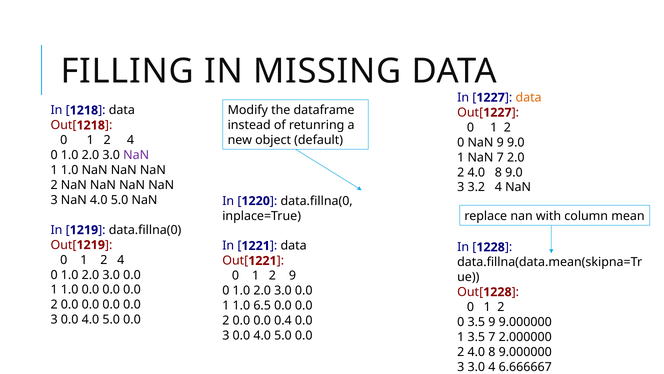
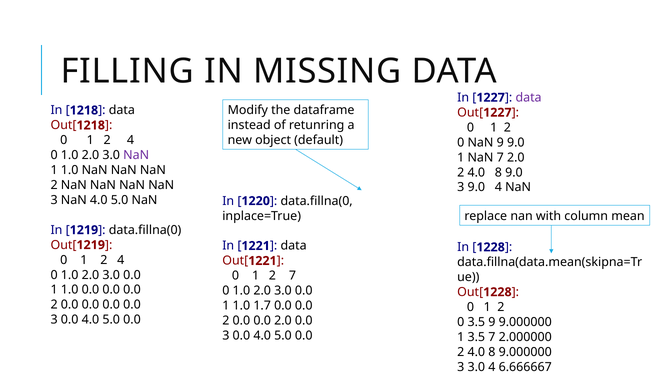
data colour: orange -> purple (529, 97)
3 3.2: 3.2 -> 9.0 (476, 187)
2 9: 9 -> 7 (292, 275)
6.5: 6.5 -> 1.7 (262, 305)
0.0 0.4: 0.4 -> 2.0 (283, 320)
